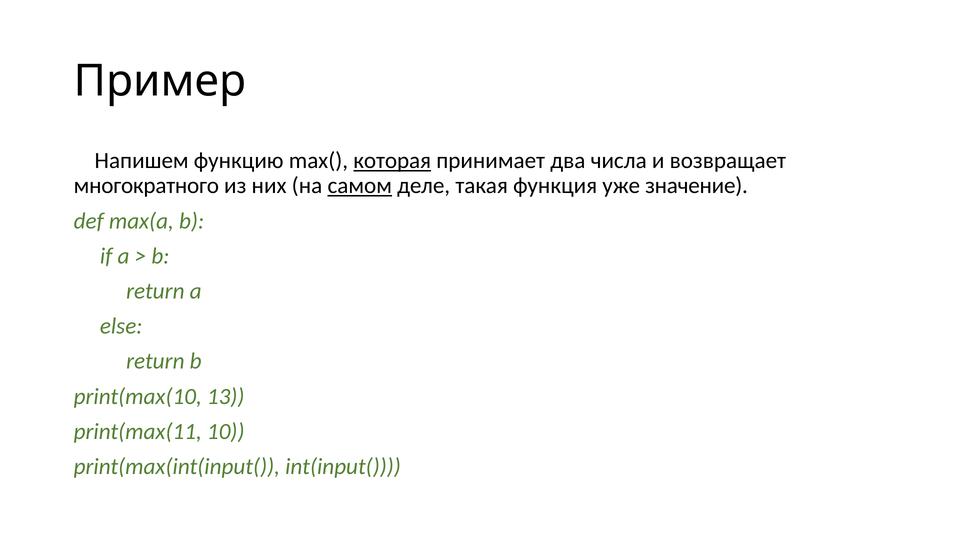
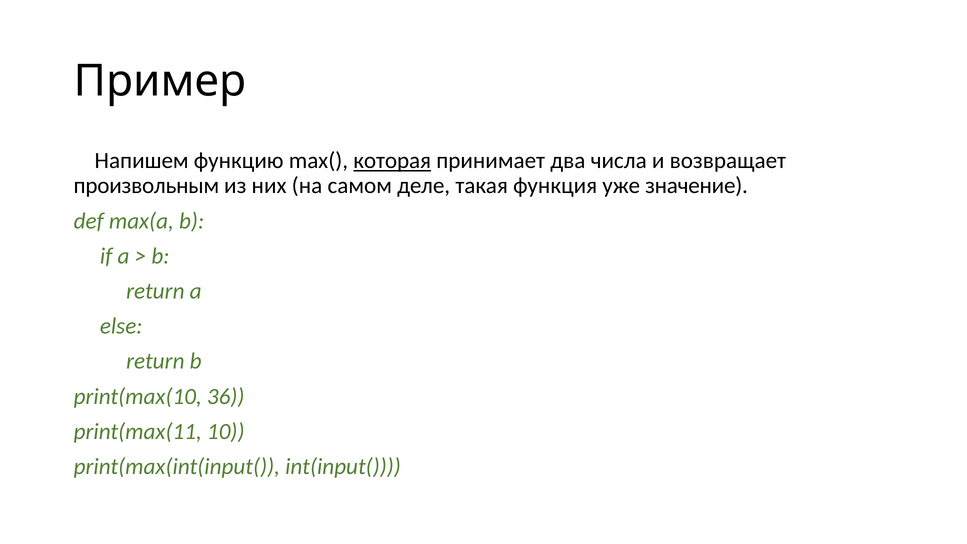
многократного: многократного -> произвольным (146, 186)
самом underline: present -> none (360, 186)
13: 13 -> 36 (226, 396)
